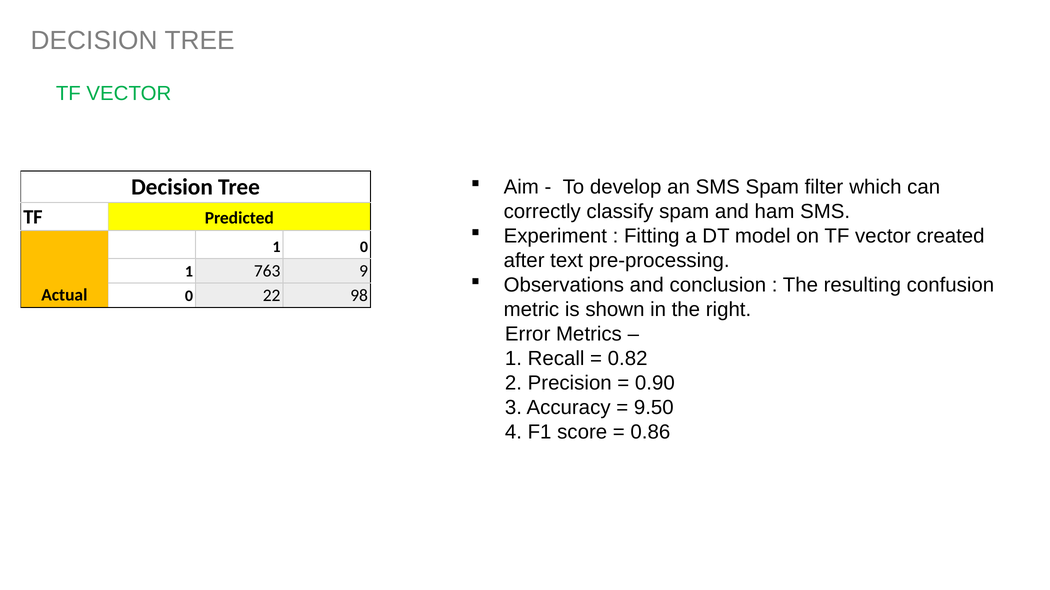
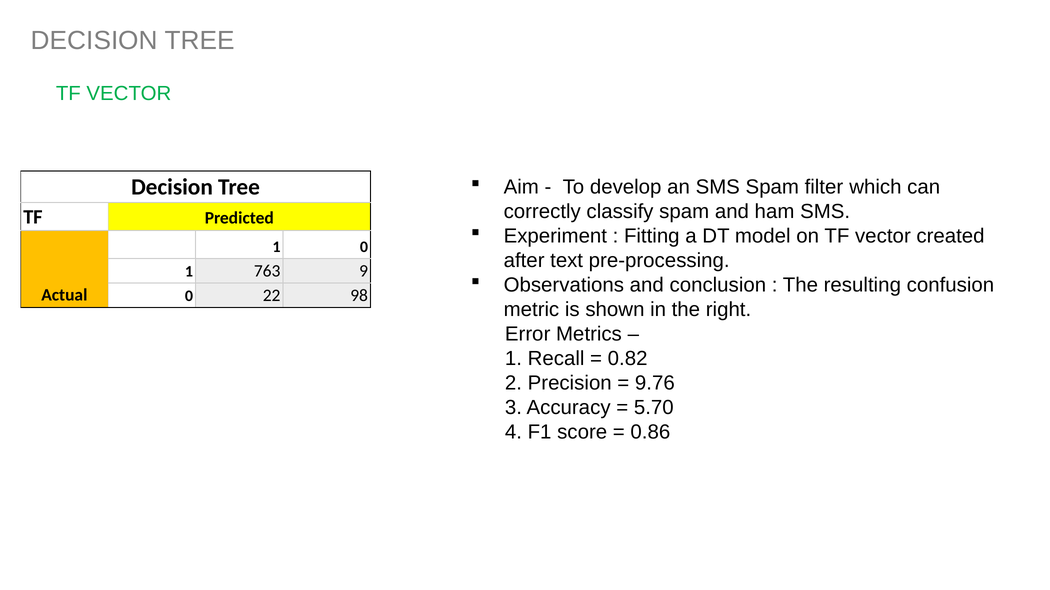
0.90: 0.90 -> 9.76 (655, 384)
9.50: 9.50 -> 5.70 (654, 408)
